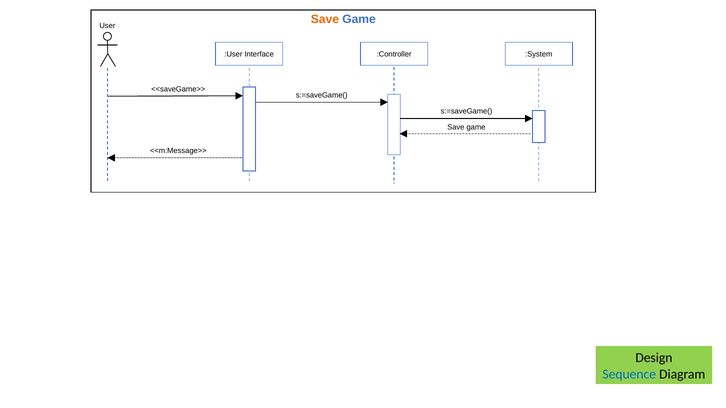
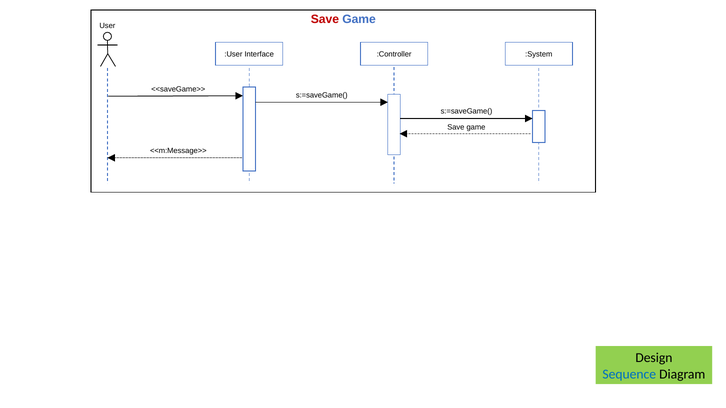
Save colour: orange -> red (325, 19)
